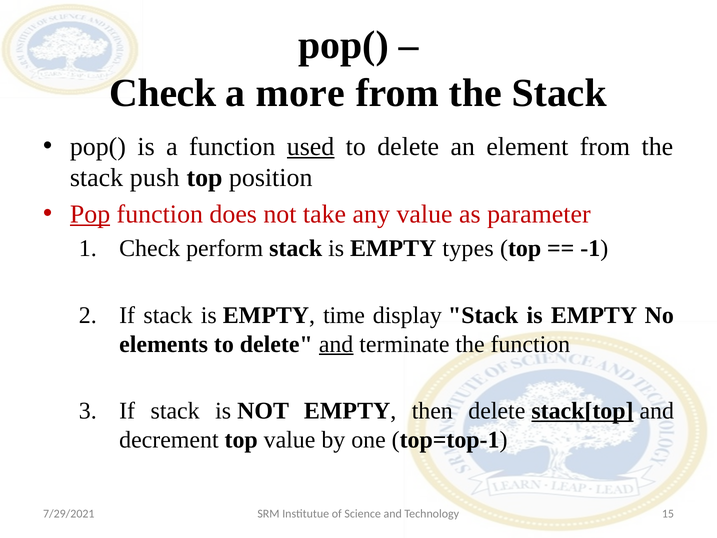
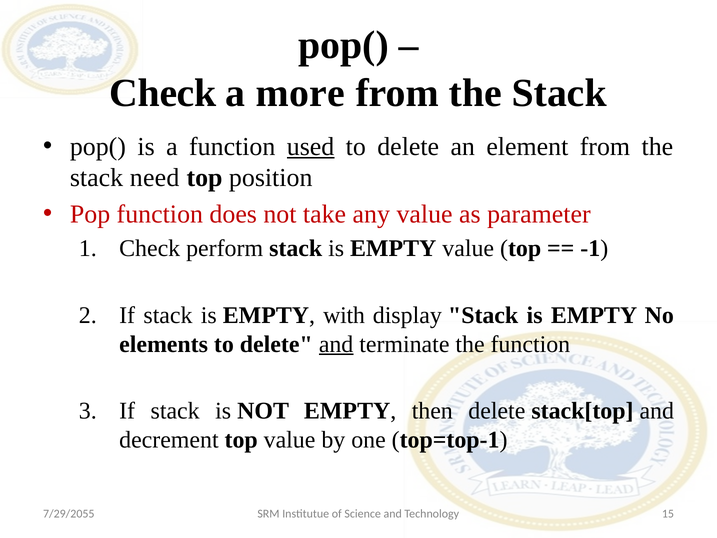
push: push -> need (155, 178)
Pop underline: present -> none (90, 214)
EMPTY types: types -> value (468, 248)
time: time -> with (344, 315)
stack[top underline: present -> none (582, 411)
7/29/2021: 7/29/2021 -> 7/29/2055 (69, 514)
